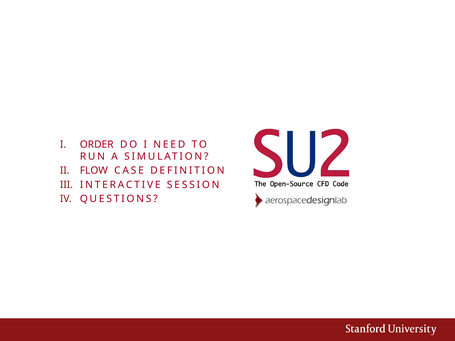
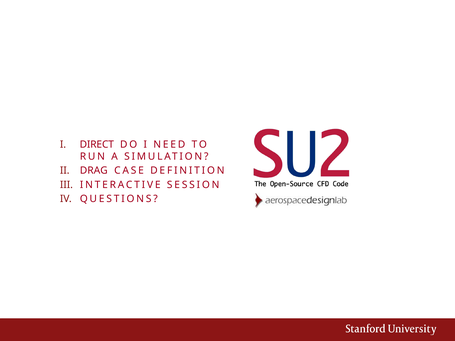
ORDER: ORDER -> DIRECT (97, 145)
FLOW: FLOW -> DRAG (94, 171)
